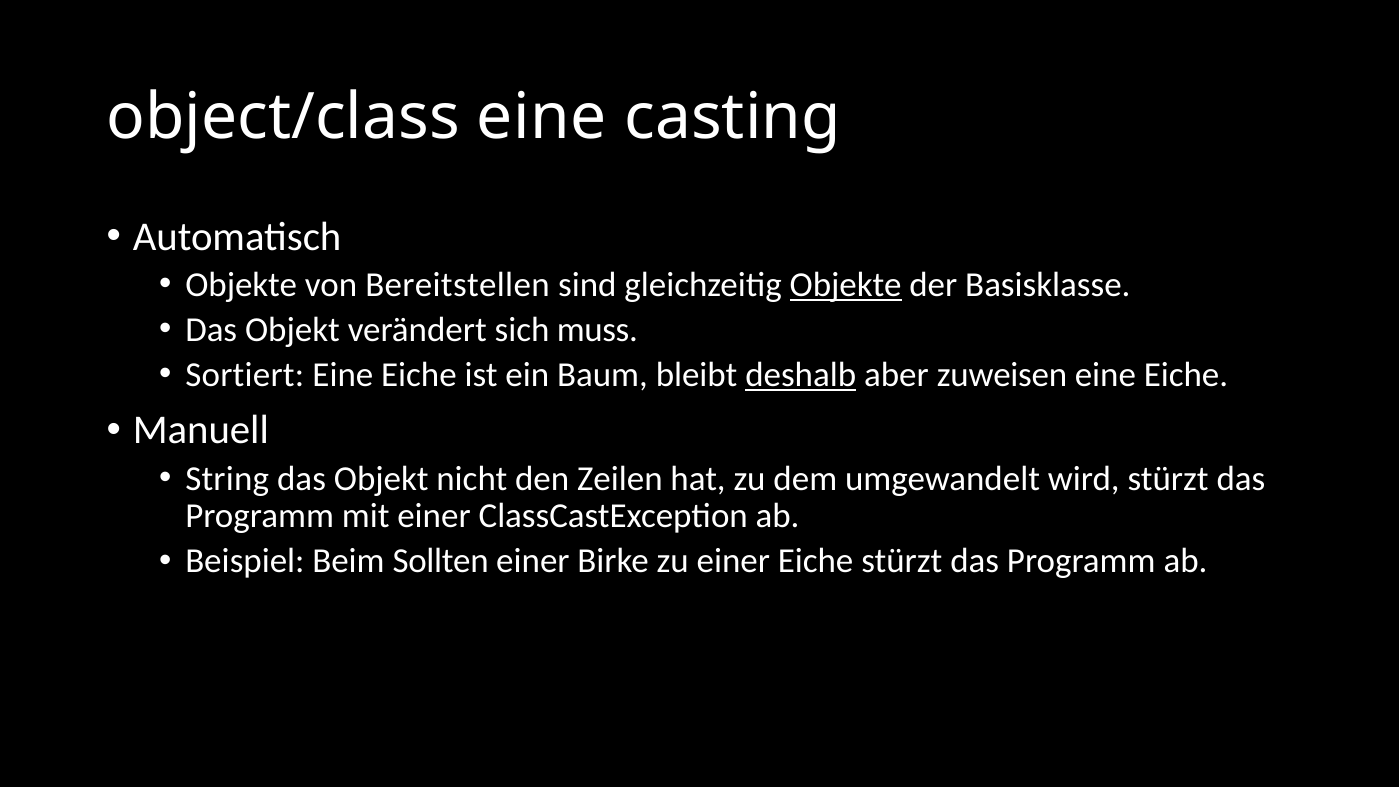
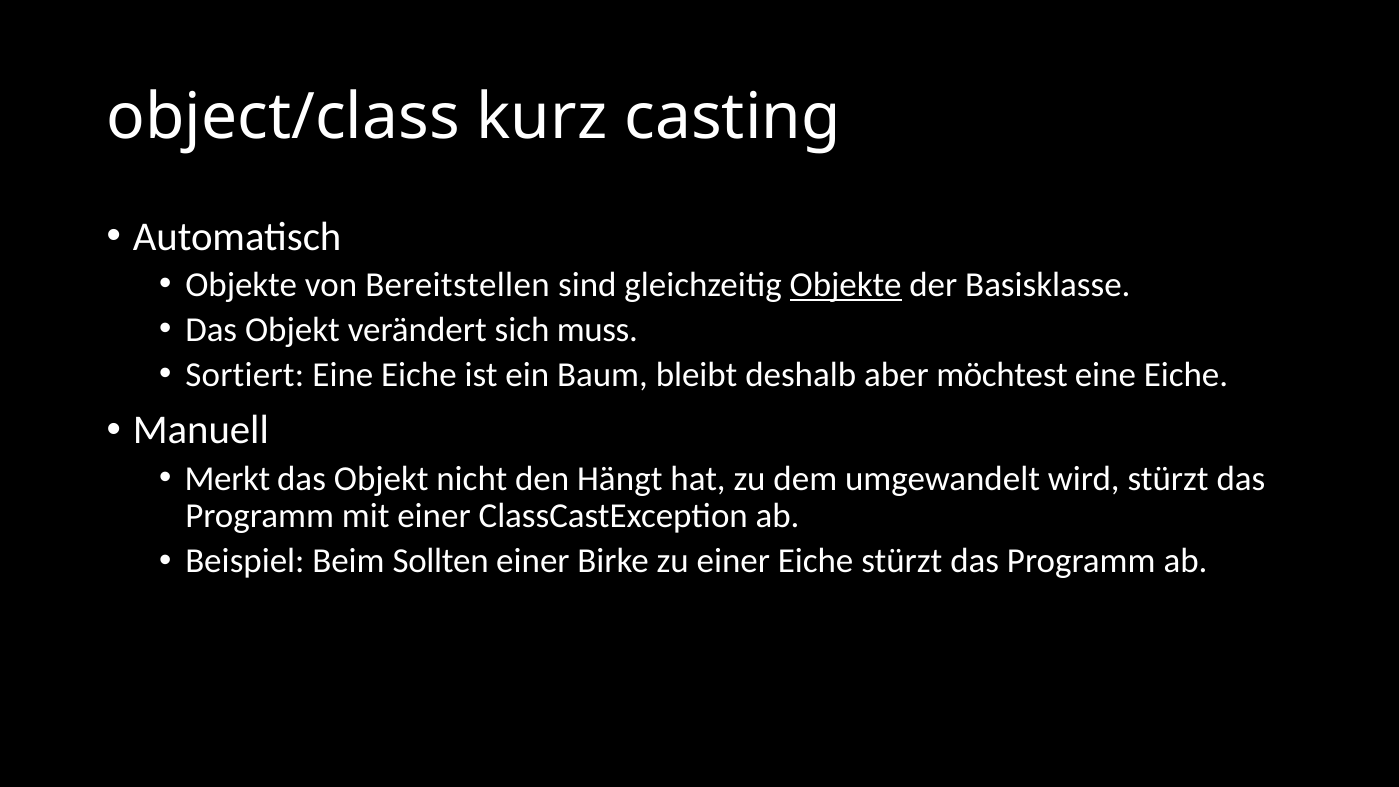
object/class eine: eine -> kurz (542, 118)
deshalb underline: present -> none (801, 375)
zuweisen: zuweisen -> möchtest (1002, 375)
String: String -> Merkt (227, 478)
Zeilen: Zeilen -> Hängt (620, 478)
